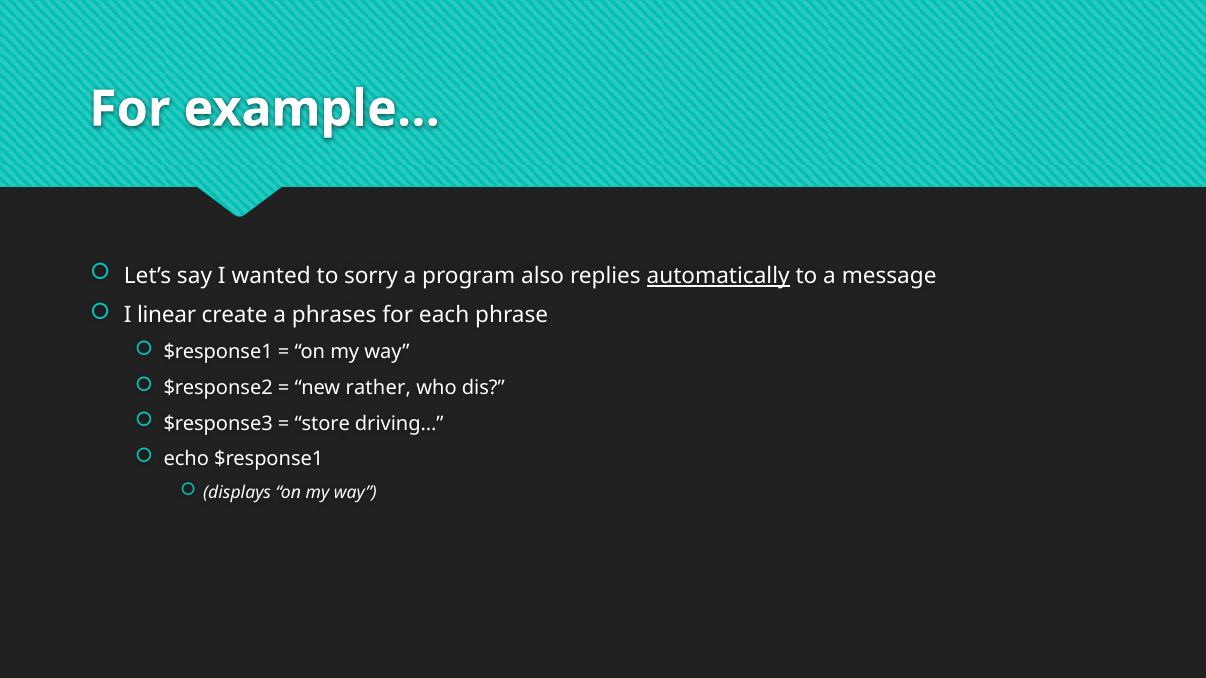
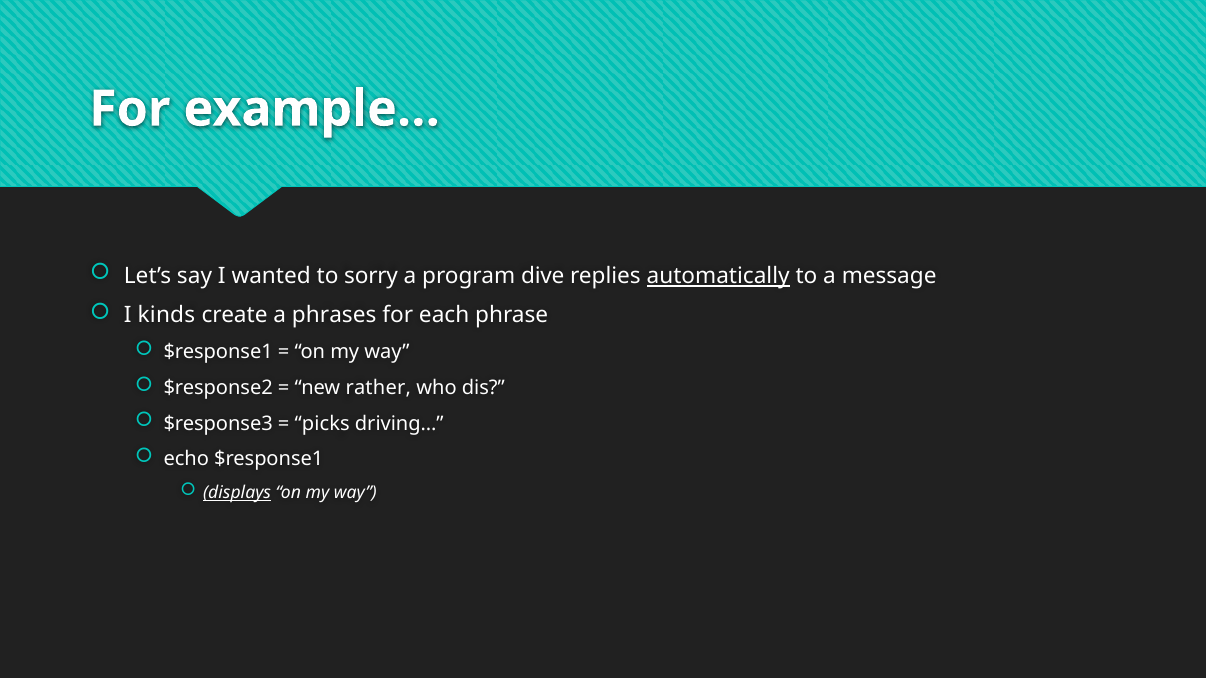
also: also -> dive (543, 276)
linear: linear -> kinds (166, 316)
store: store -> picks (322, 424)
displays underline: none -> present (237, 493)
